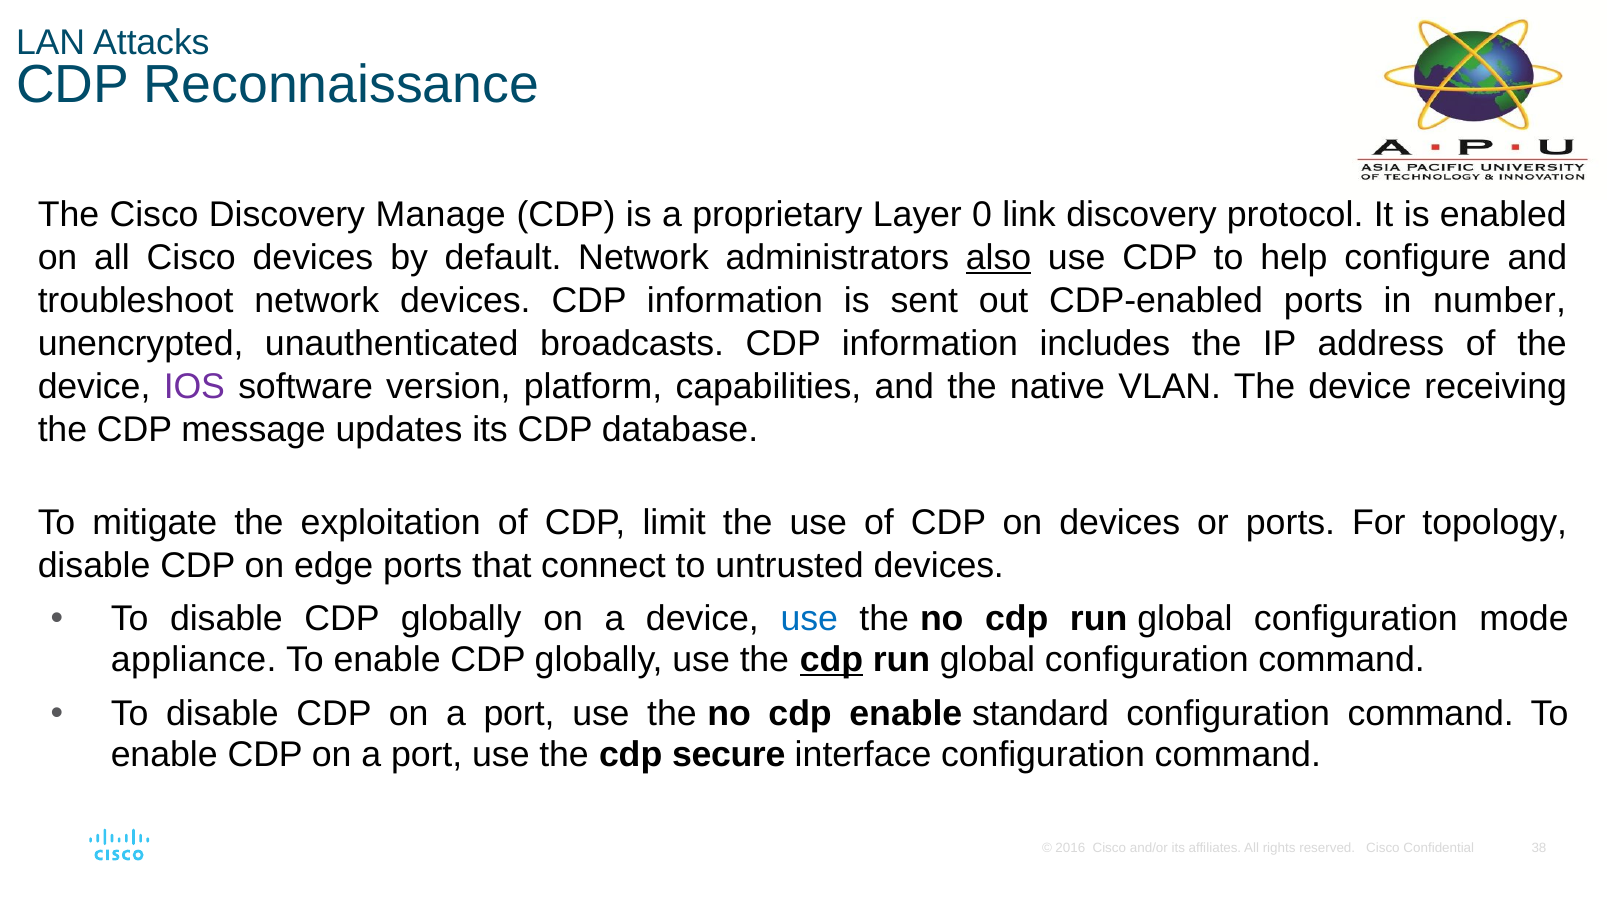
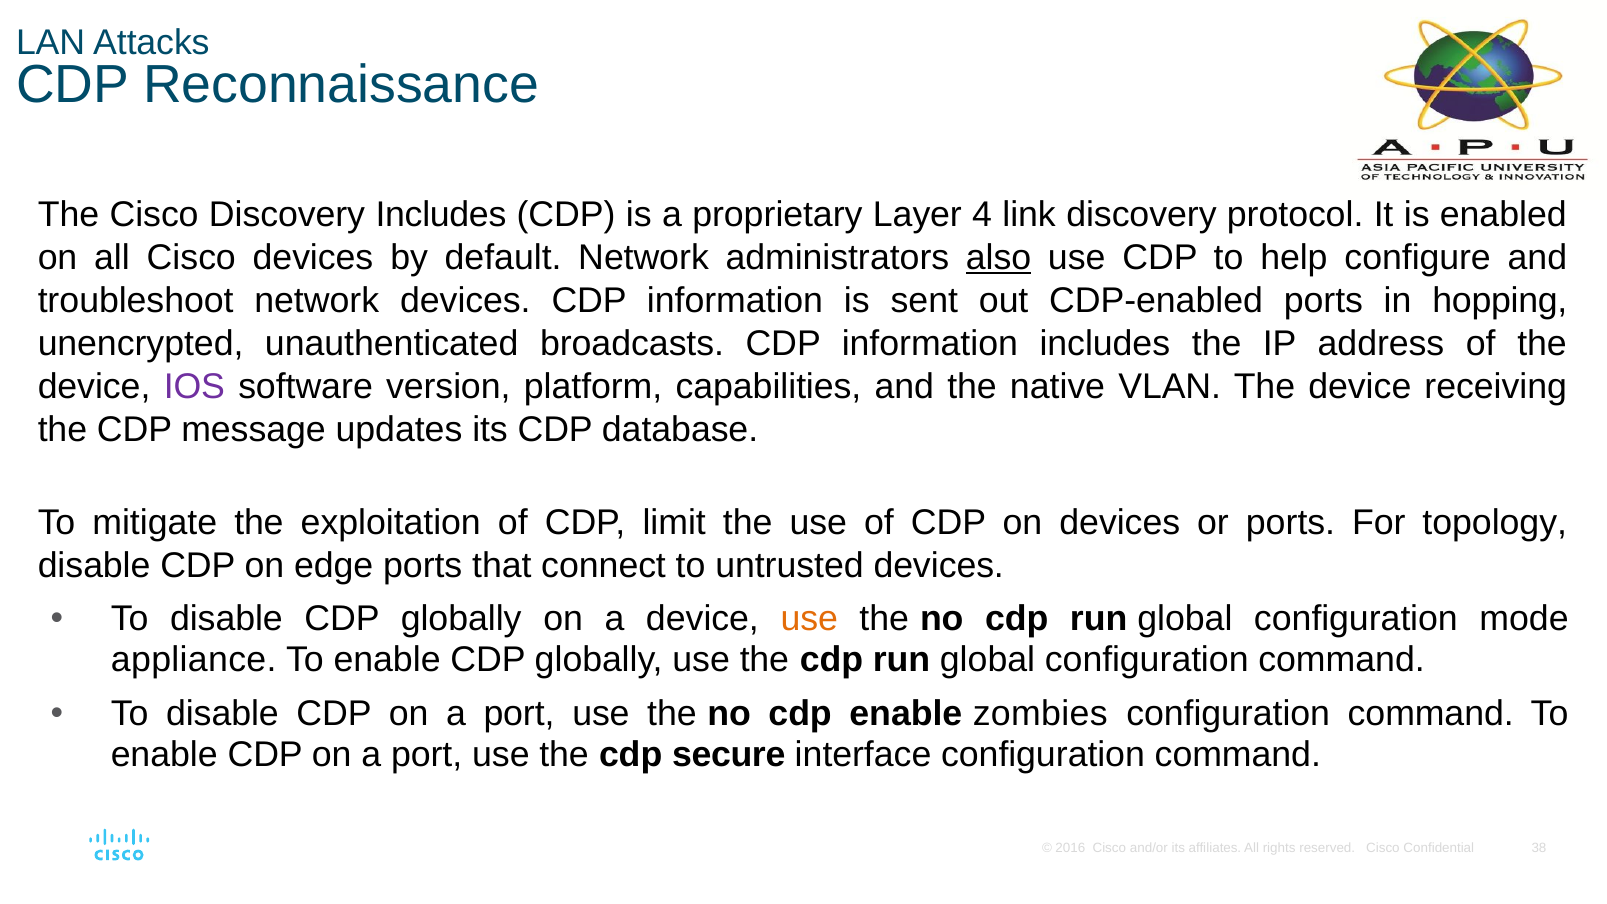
Discovery Manage: Manage -> Includes (441, 215)
0: 0 -> 4 (982, 215)
number: number -> hopping (1500, 301)
use colour: blue -> orange (809, 619)
cdp underline: present -> none (831, 660)
standard: standard -> zombies (1040, 714)
